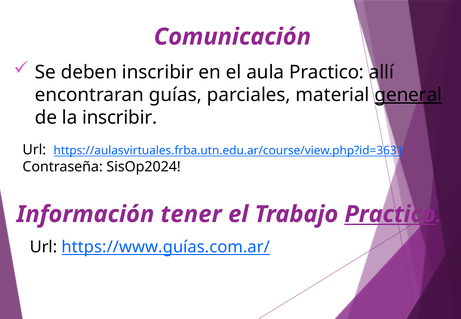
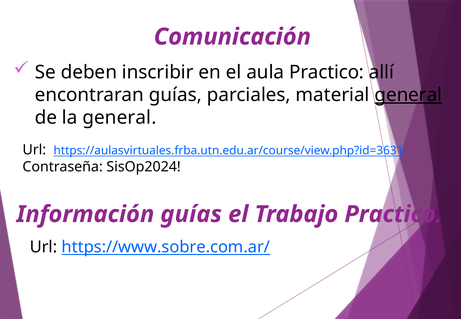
la inscribir: inscribir -> general (119, 118)
Información tener: tener -> guías (191, 214)
Practico underline: present -> none (390, 214)
https://www.guías.com.ar/: https://www.guías.com.ar/ -> https://www.sobre.com.ar/ (166, 247)
